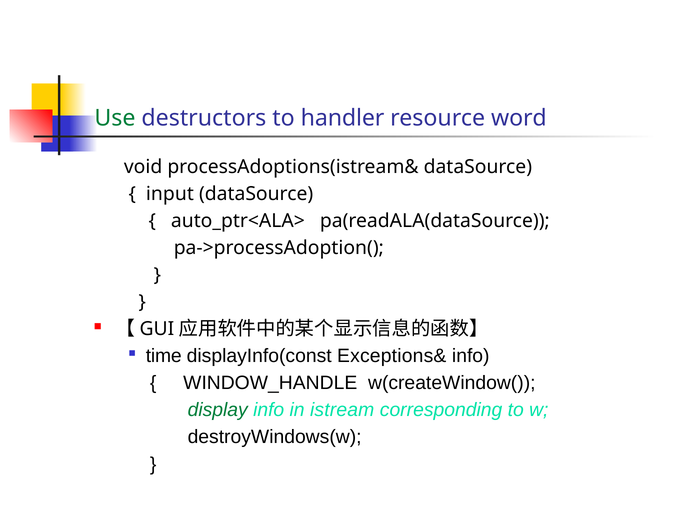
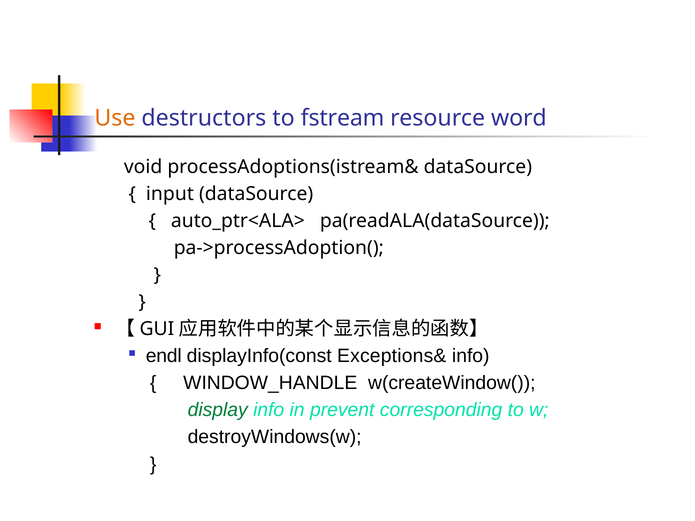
Use colour: green -> orange (115, 118)
handler: handler -> fstream (343, 118)
time: time -> endl (164, 356)
istream: istream -> prevent (342, 410)
